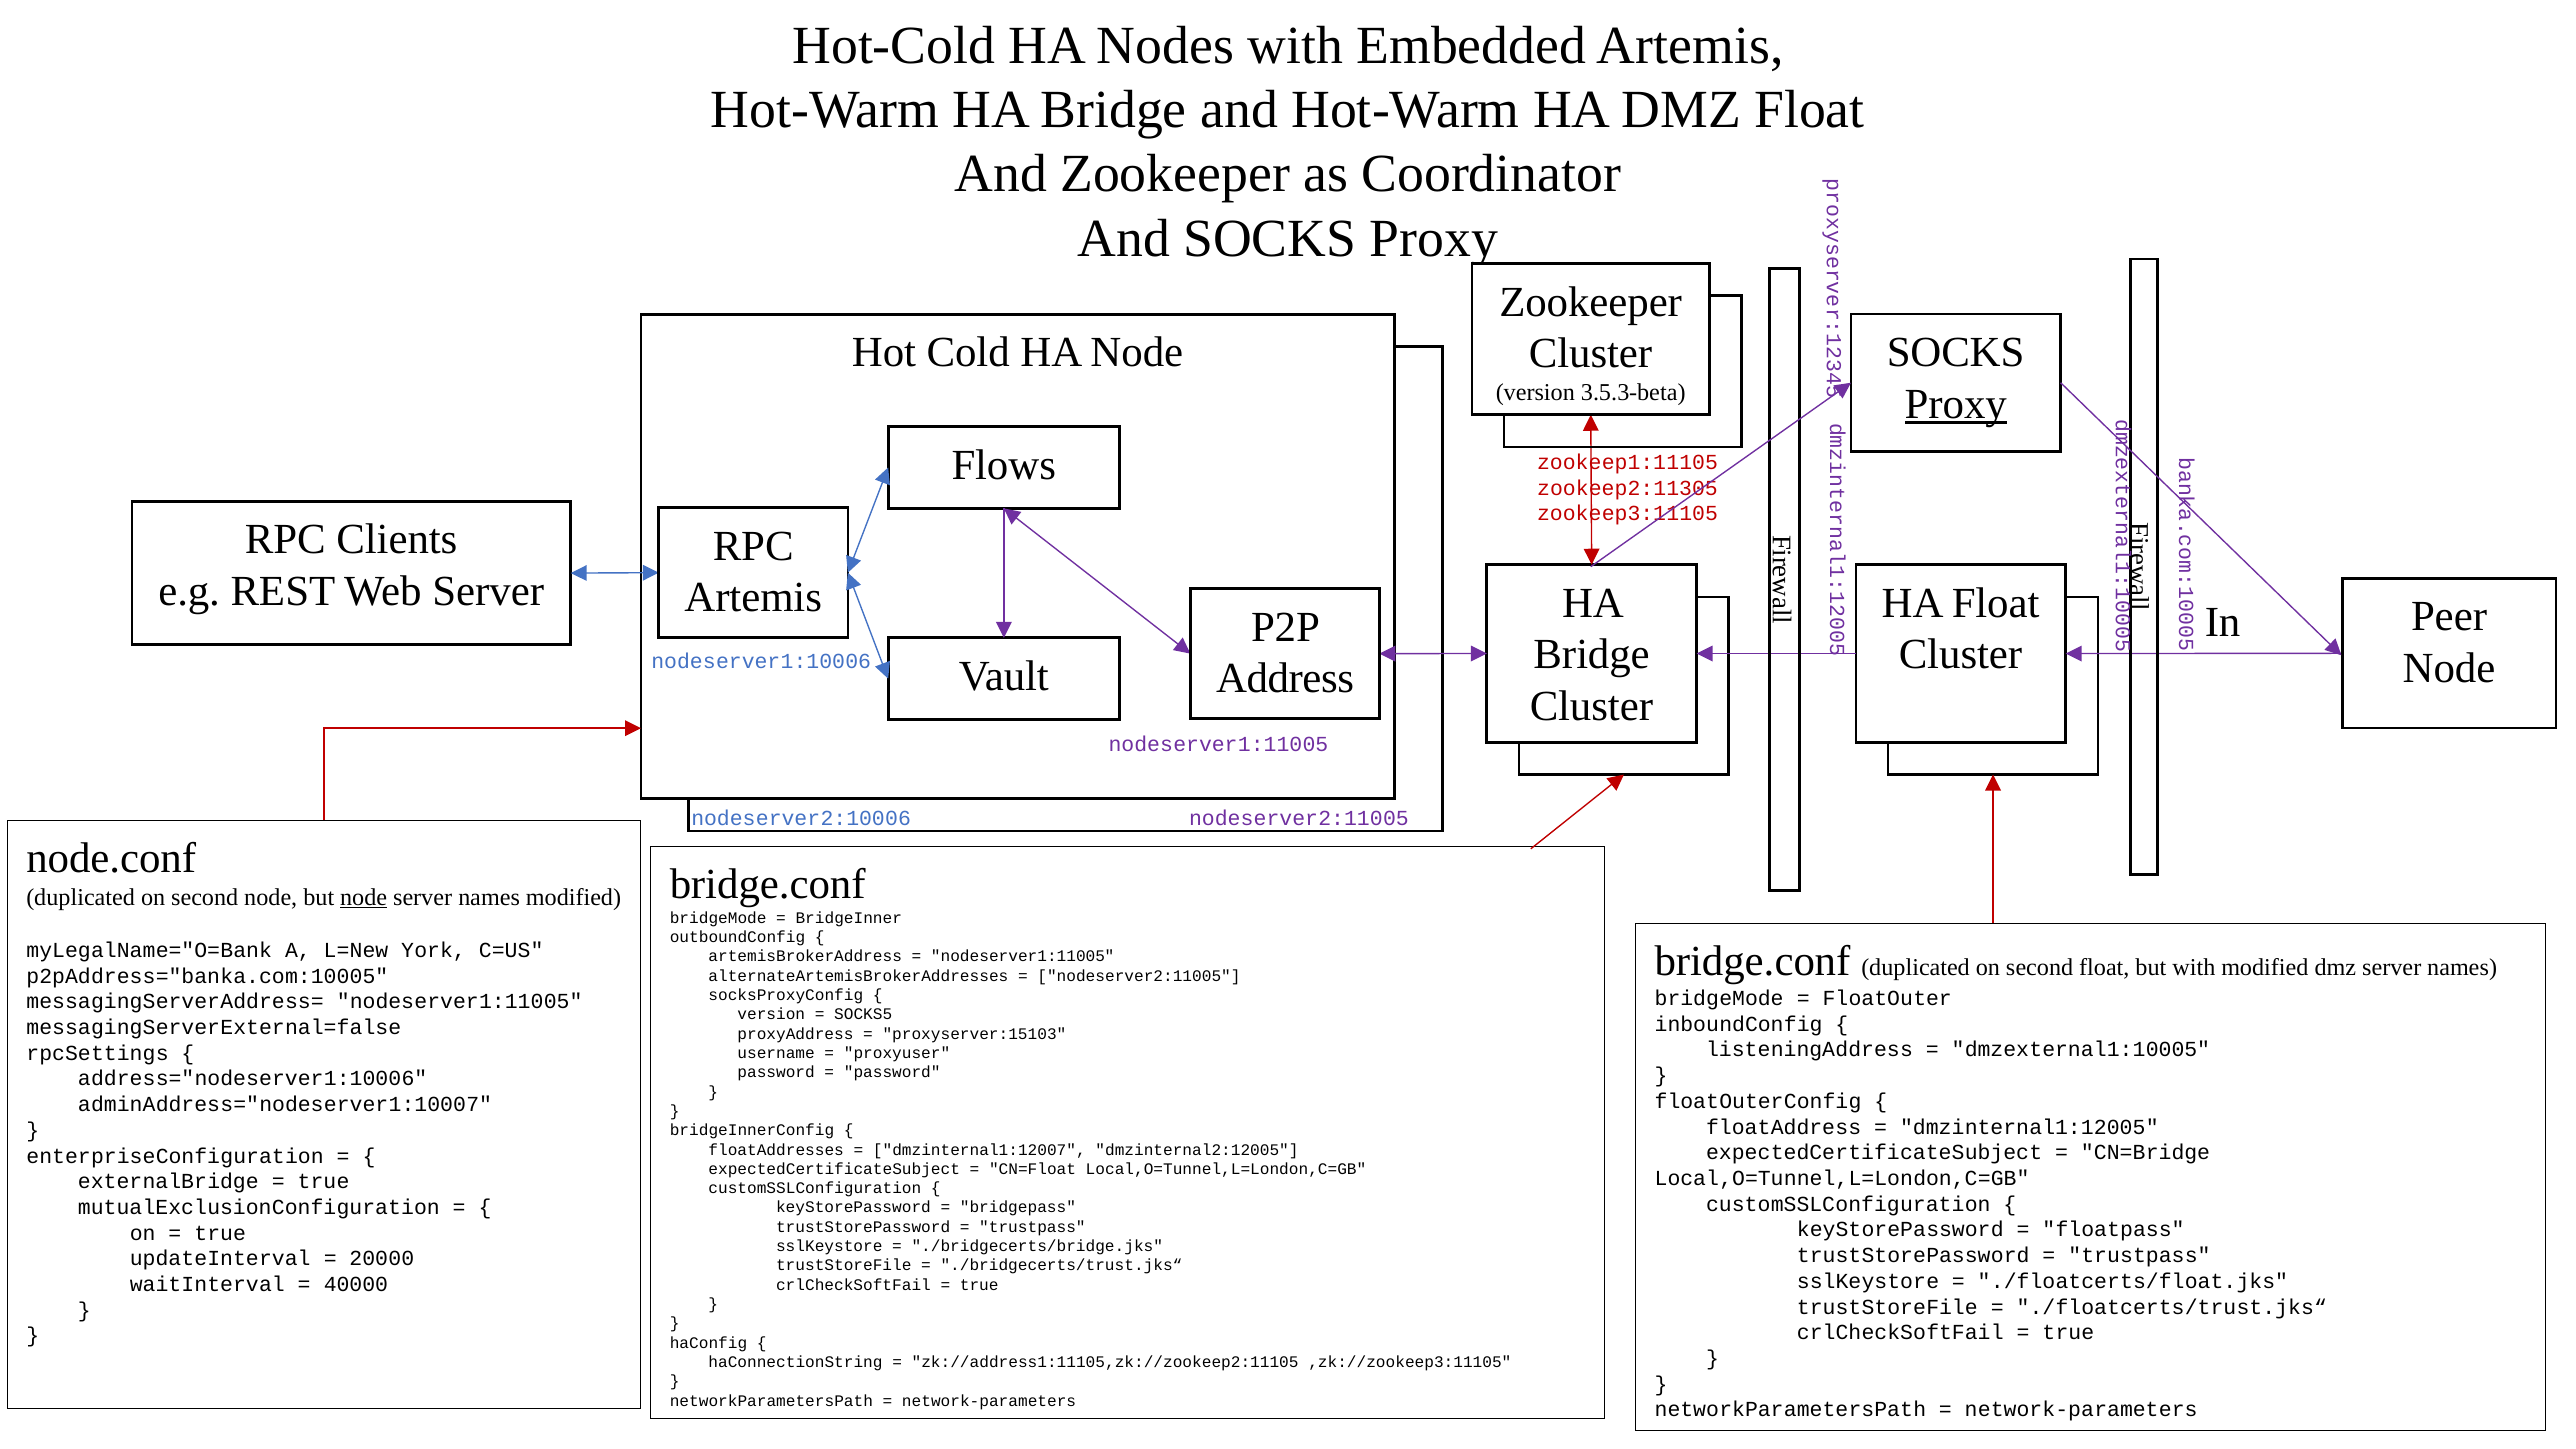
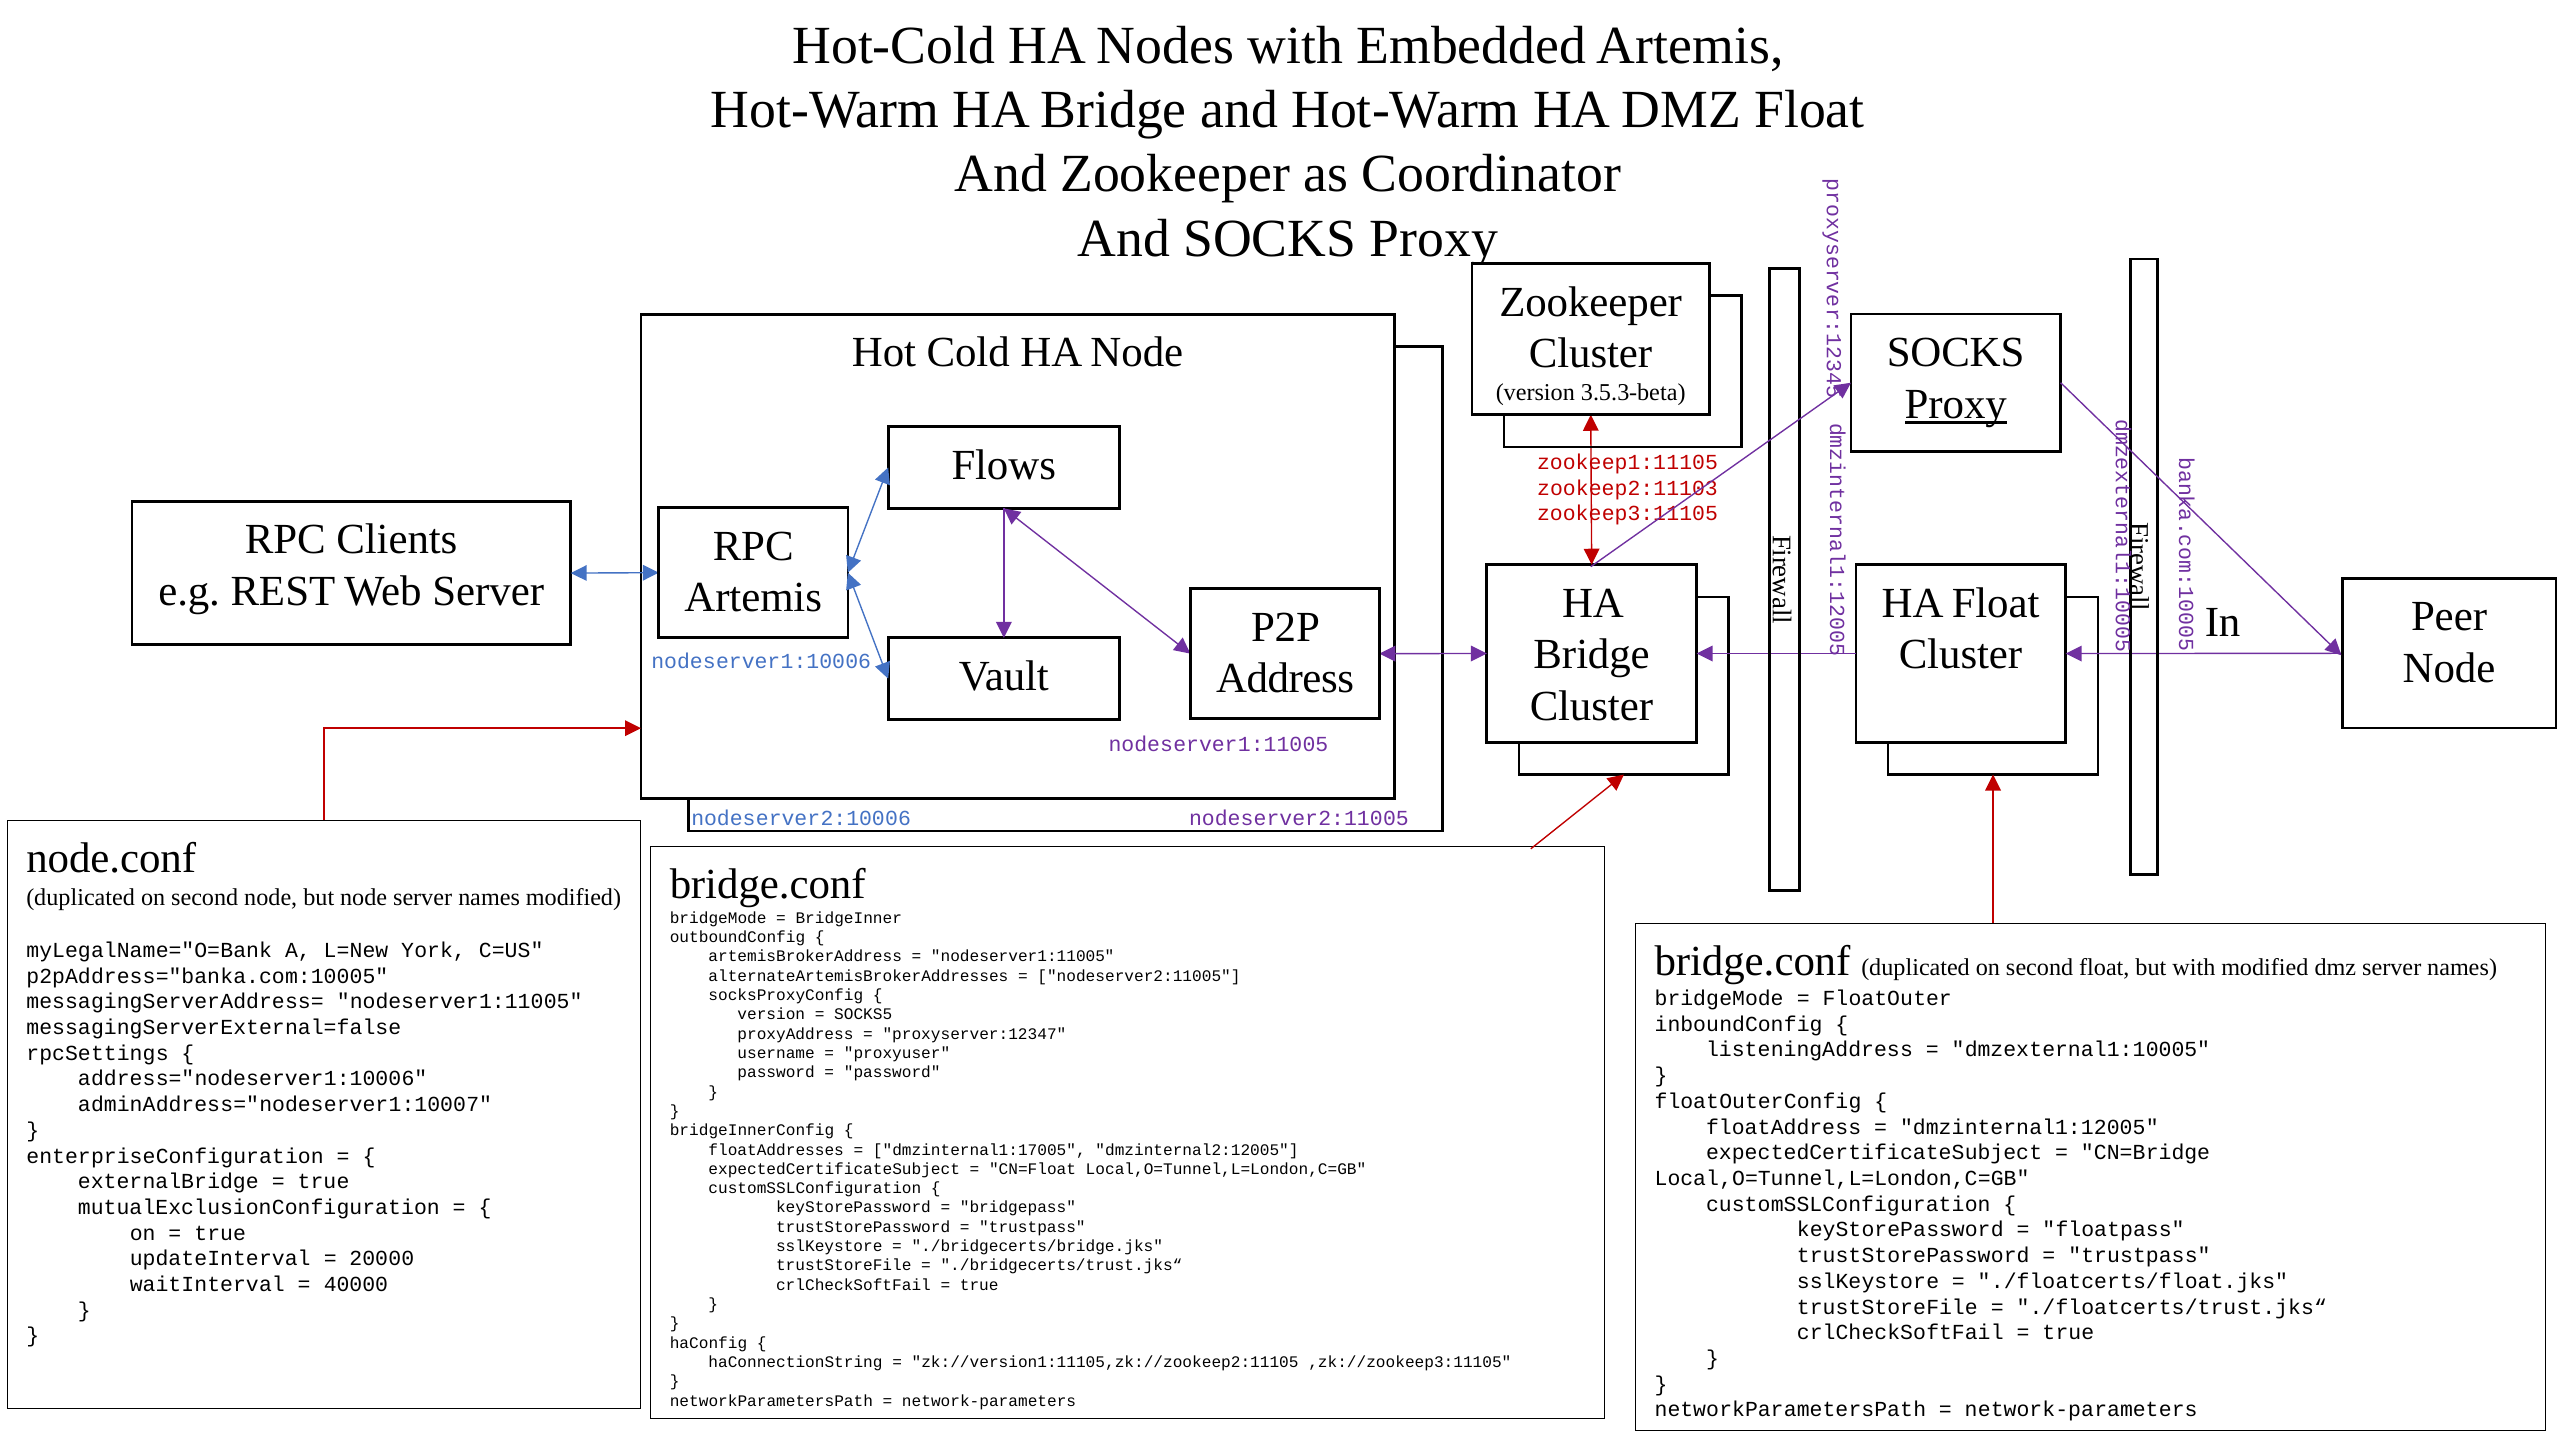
zookeep2:11305: zookeep2:11305 -> zookeep2:11103 (1628, 488)
node underline: present -> none (364, 897)
proxyserver:15103: proxyserver:15103 -> proxyserver:12347 (974, 1034)
dmzinternal1:12007: dmzinternal1:12007 -> dmzinternal1:17005 (979, 1150)
zk://address1:11105,zk://zookeep2:11105: zk://address1:11105,zk://zookeep2:11105 -> zk://version1:11105,zk://zookeep2:11105 (1105, 1362)
